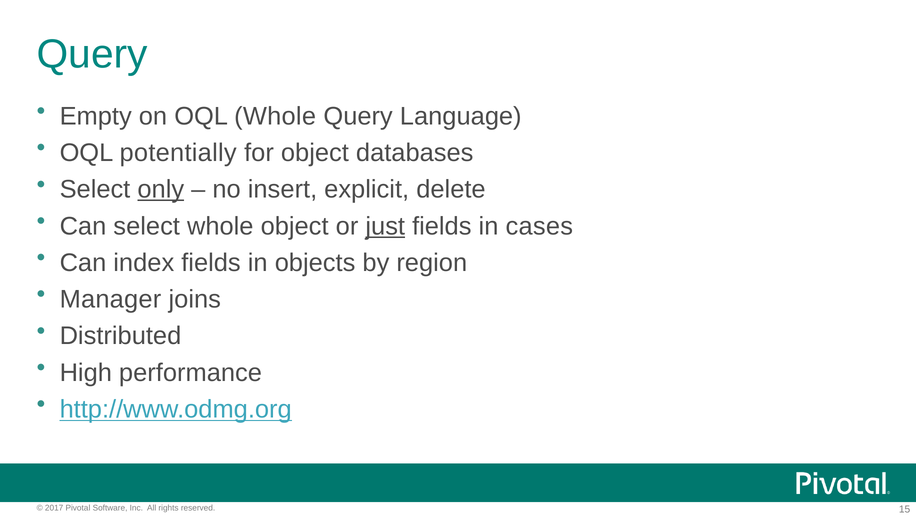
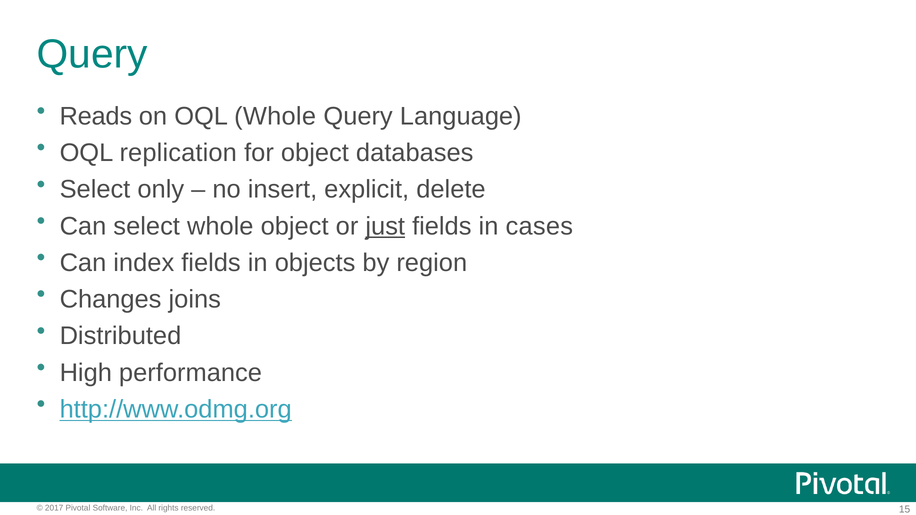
Empty: Empty -> Reads (96, 116)
potentially: potentially -> replication (178, 153)
only underline: present -> none (161, 190)
Manager: Manager -> Changes (111, 300)
